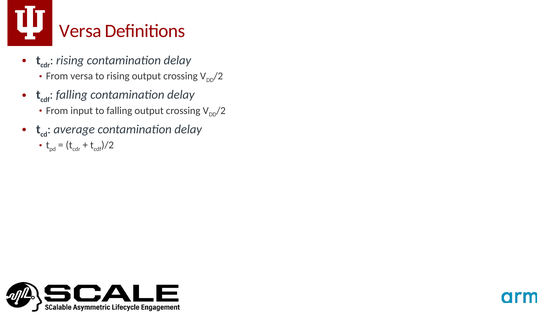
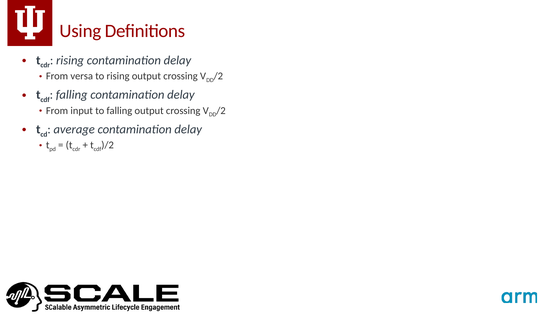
Versa: Versa -> Using (80, 31)
